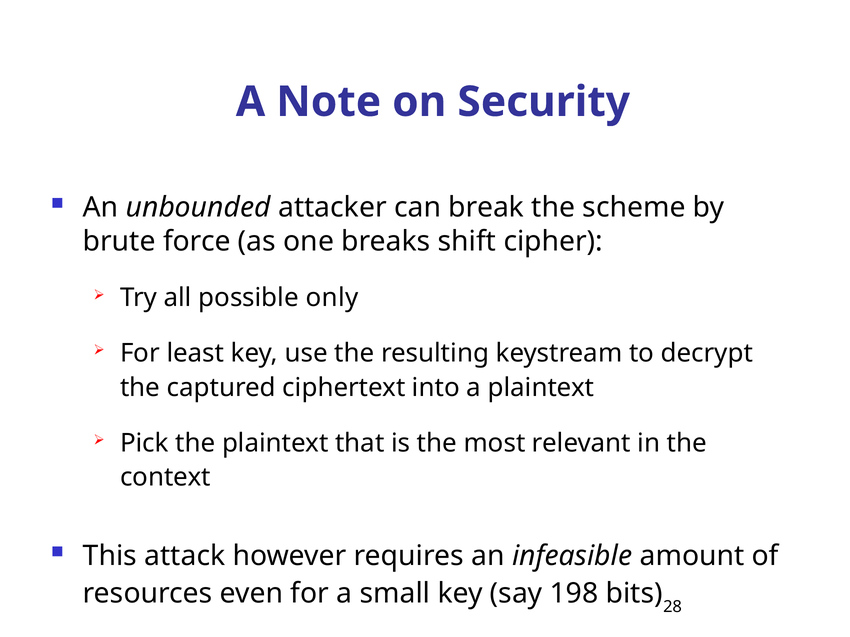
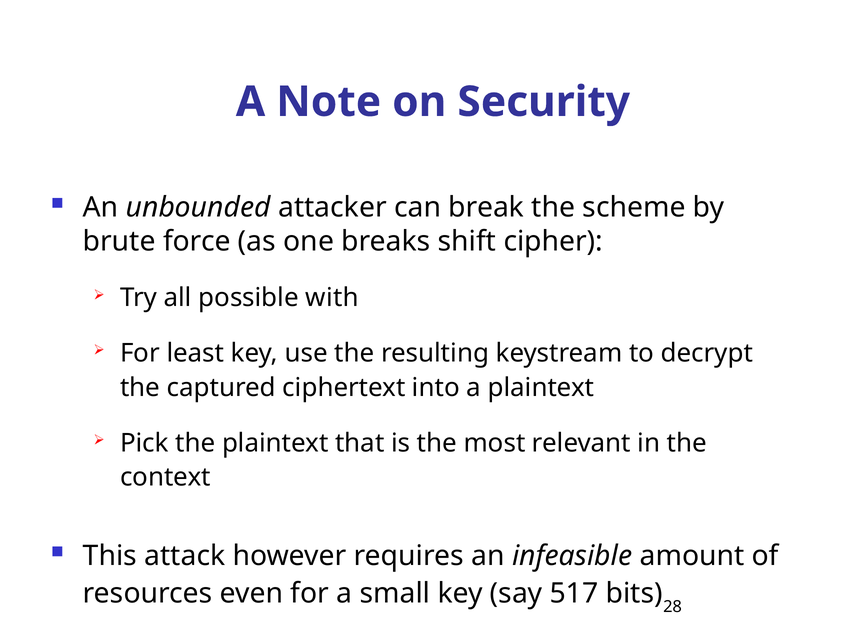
only: only -> with (332, 298)
198: 198 -> 517 (574, 594)
